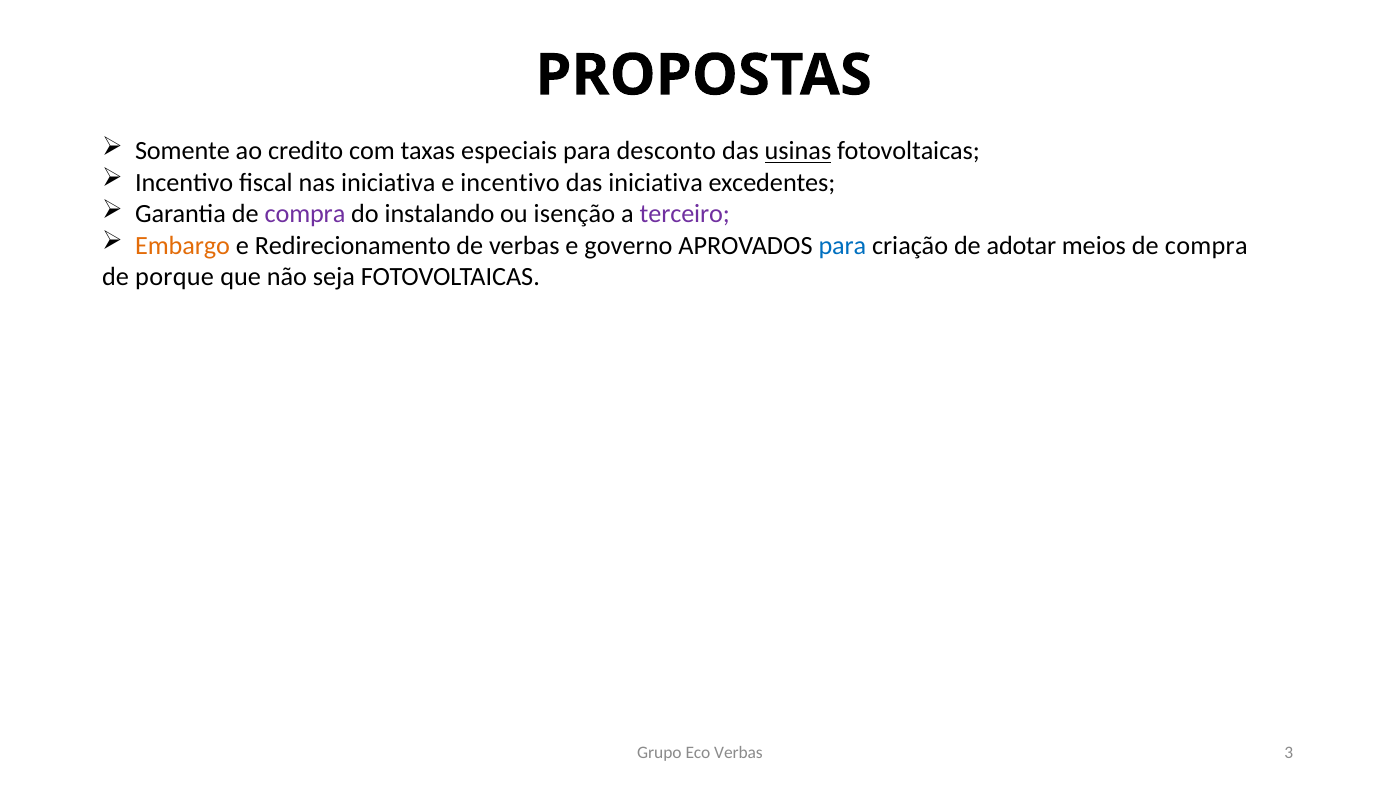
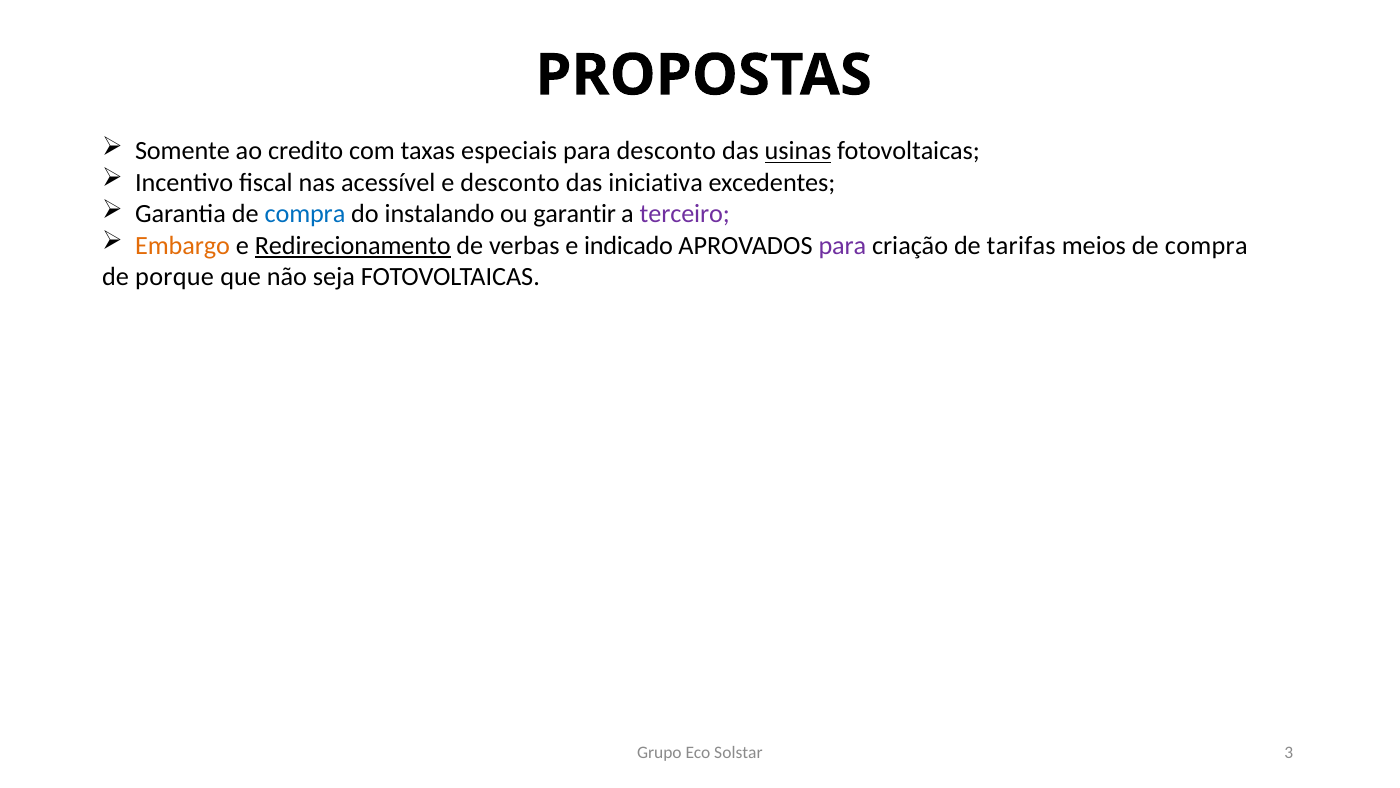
nas iniciativa: iniciativa -> acessível (388, 182)
e incentivo: incentivo -> desconto (510, 182)
compra colour: purple -> blue (305, 214)
isenção: isenção -> garantir (575, 214)
Redirecionamento underline: none -> present (353, 245)
governo: governo -> indicado (629, 245)
para colour: blue -> purple (842, 245)
adotar: adotar -> tarifas (1021, 245)
Eco Verbas: Verbas -> Solstar (738, 752)
